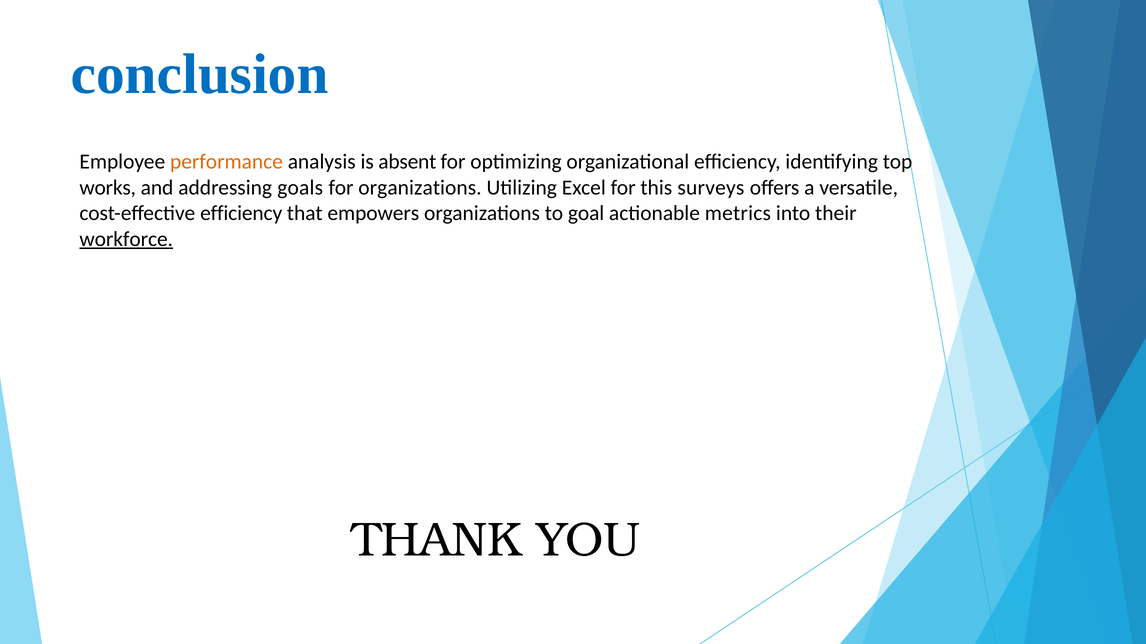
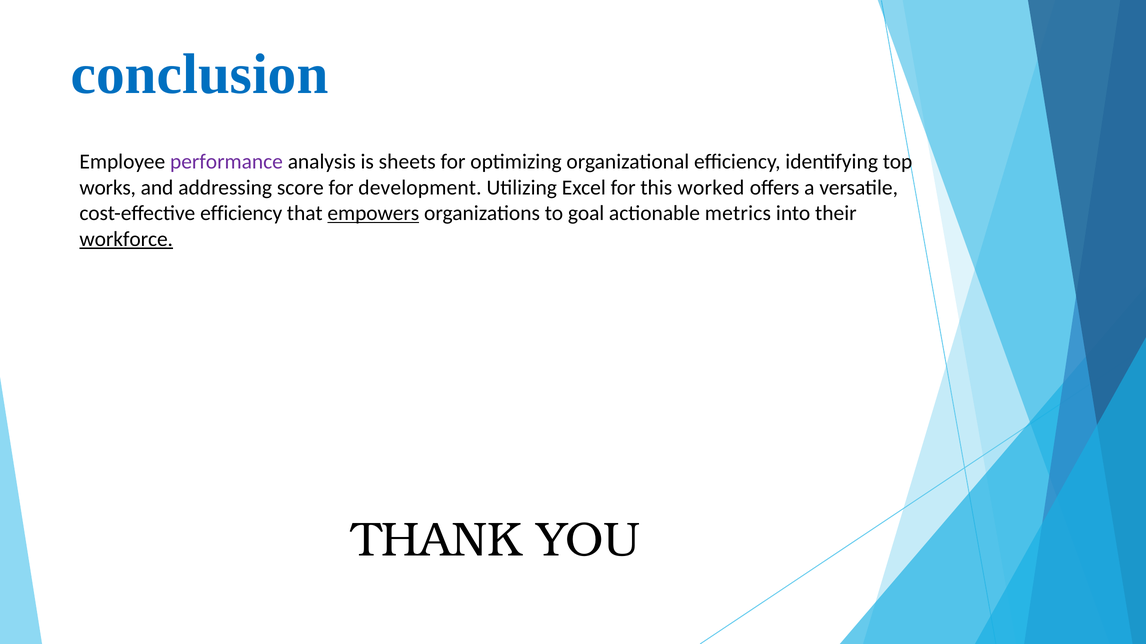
performance colour: orange -> purple (226, 162)
absent: absent -> sheets (407, 162)
goals: goals -> score (300, 188)
for organizations: organizations -> development (420, 188)
surveys: surveys -> worked (711, 188)
empowers underline: none -> present (373, 213)
